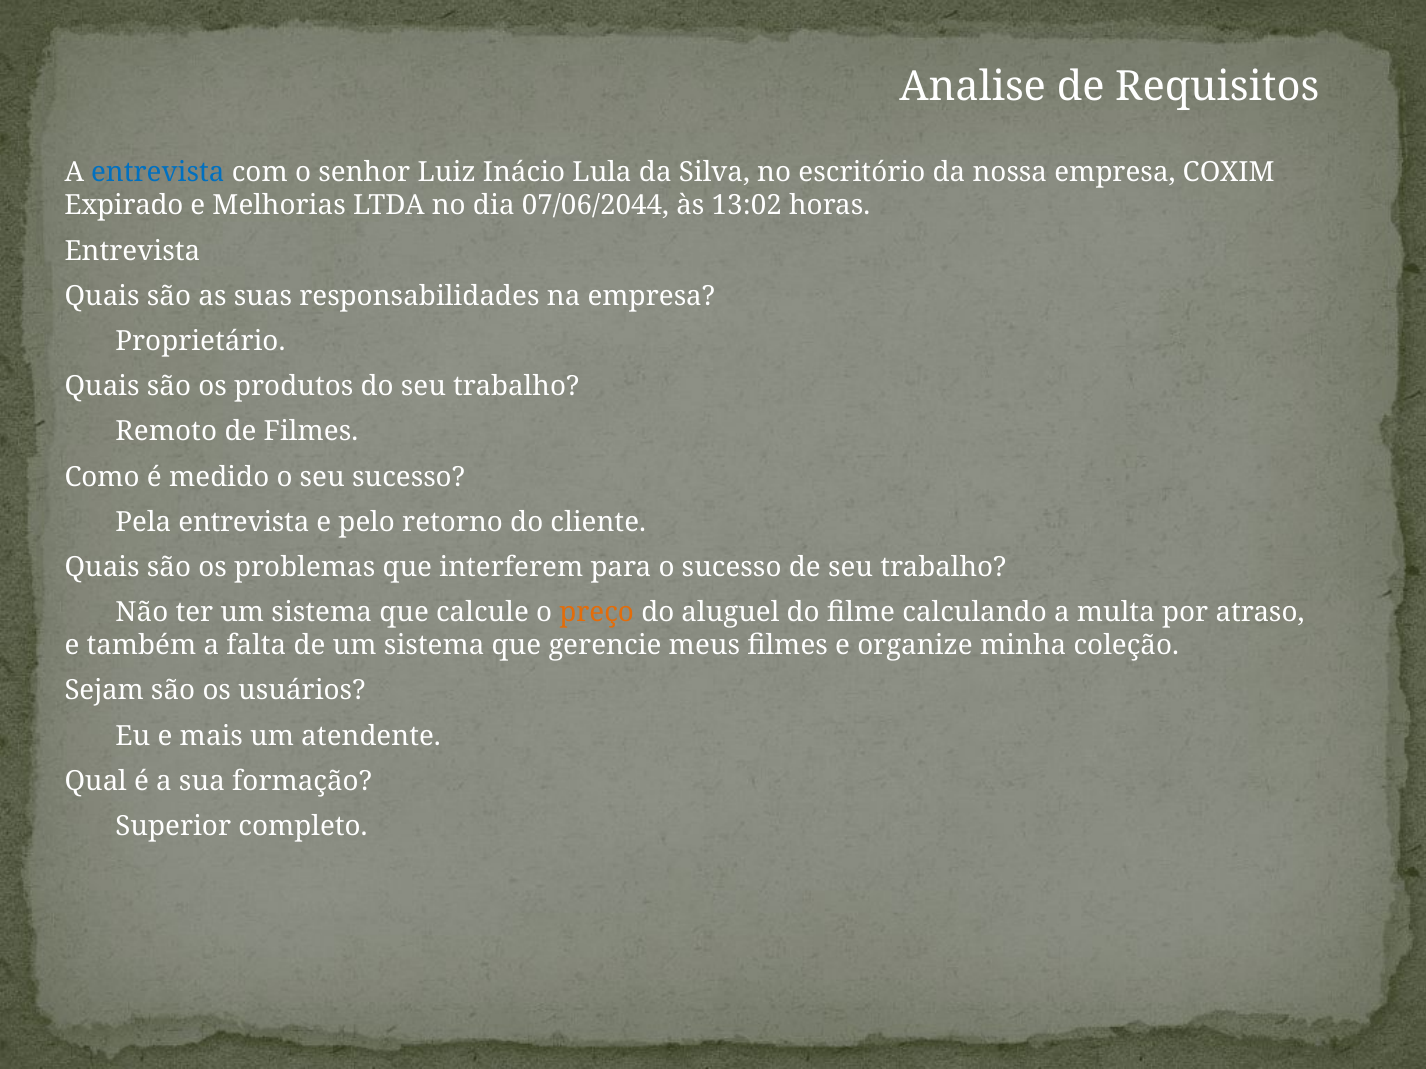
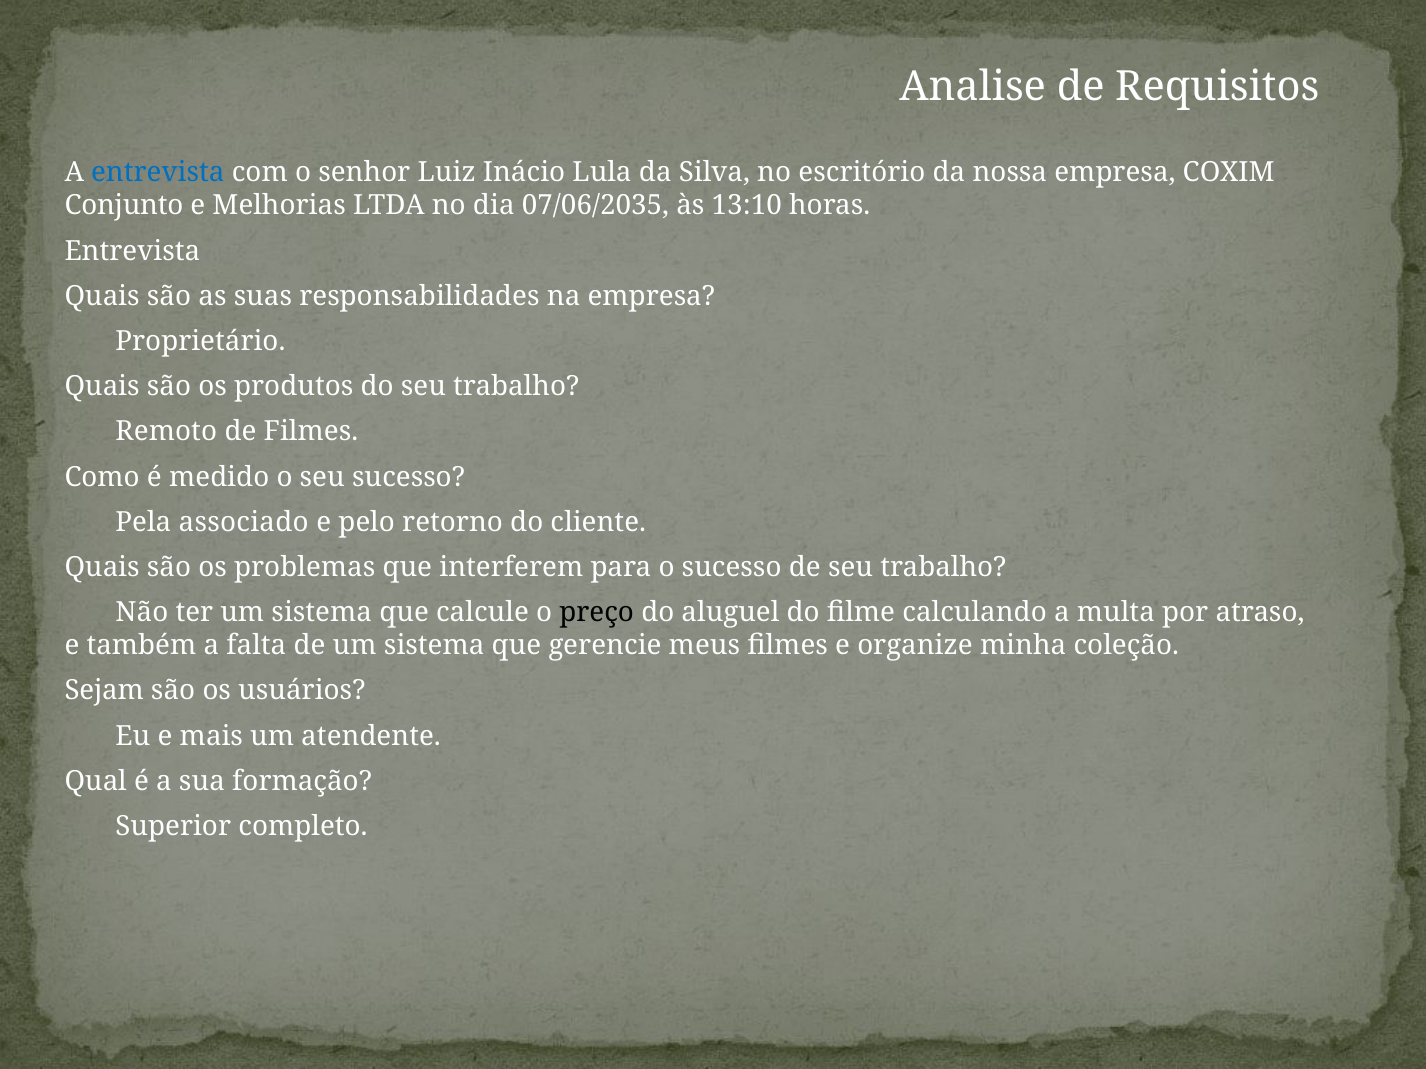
Expirado: Expirado -> Conjunto (124, 206)
07/06/2044: 07/06/2044 -> 07/06/2035 (596, 206)
13:02: 13:02 -> 13:10 (747, 206)
Pela entrevista: entrevista -> associado (244, 522)
preço colour: orange -> black (597, 613)
